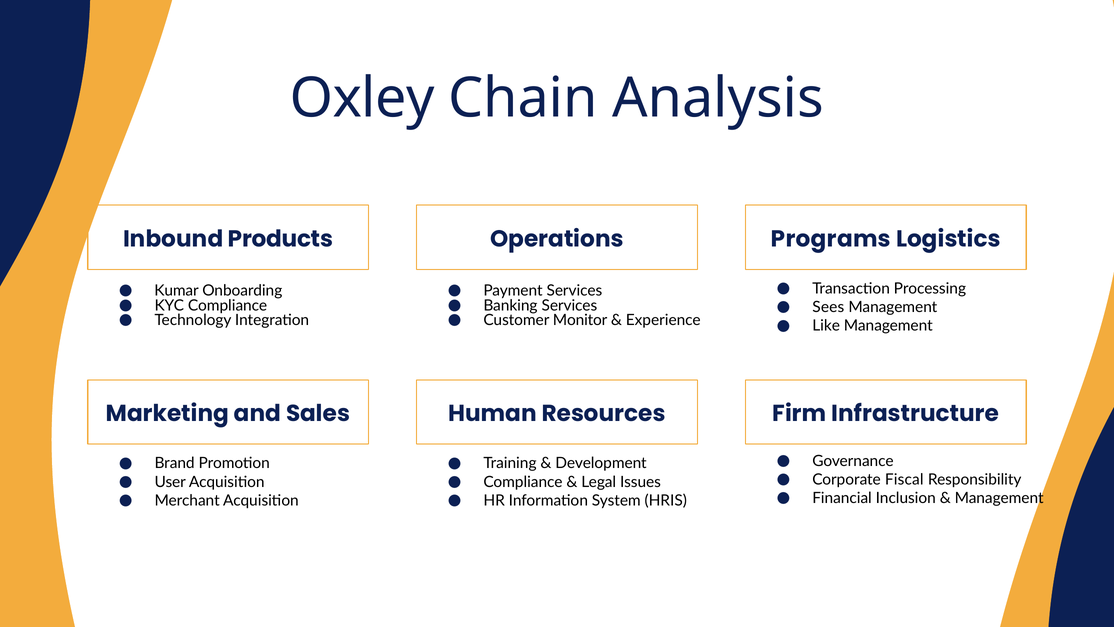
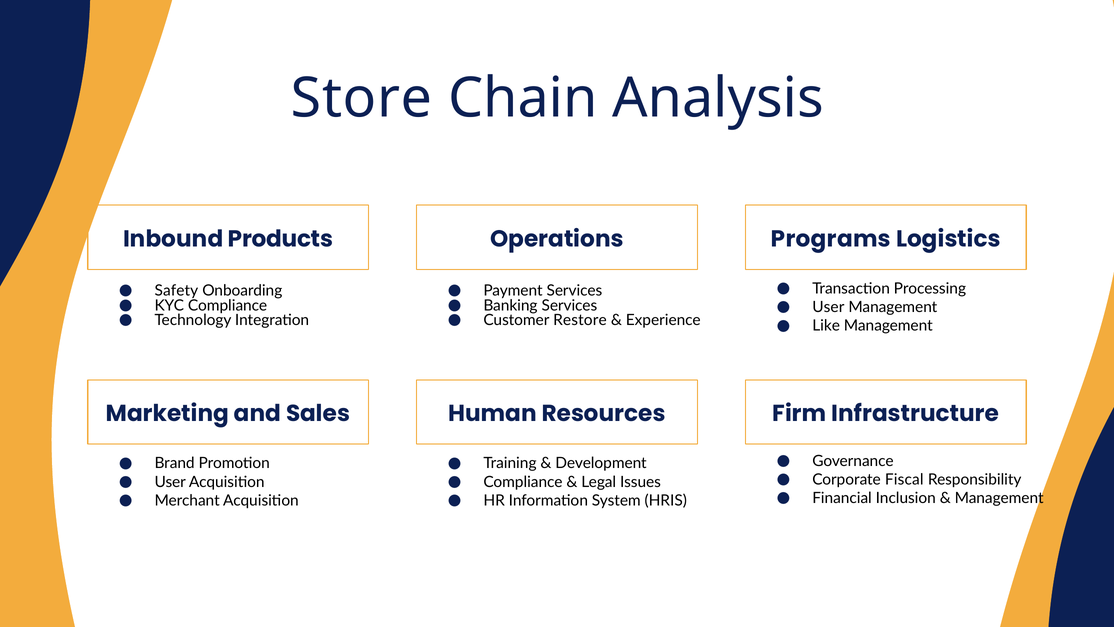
Oxley: Oxley -> Store (361, 98)
Kumar: Kumar -> Safety (176, 290)
Sees: Sees -> User (828, 307)
Monitor: Monitor -> Restore (580, 320)
